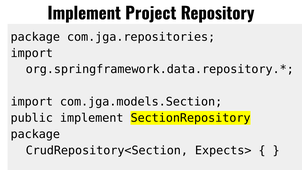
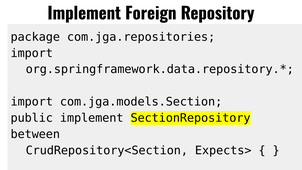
Project: Project -> Foreign (151, 14)
package: package -> between (35, 134)
